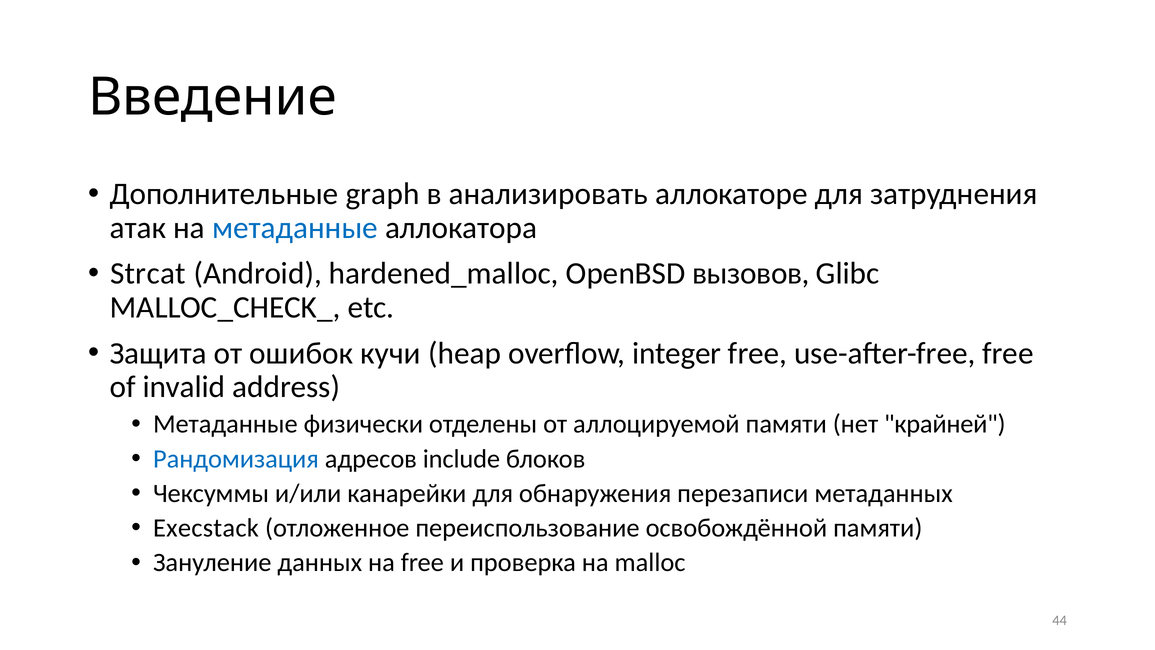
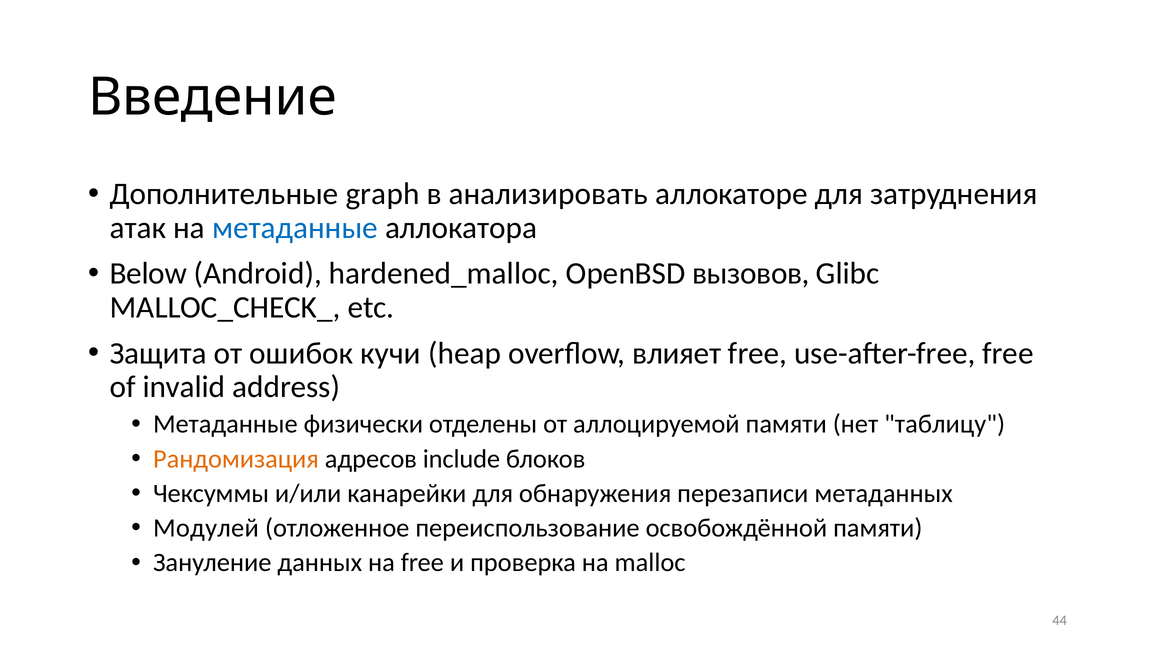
Strcat: Strcat -> Below (148, 274)
integer: integer -> влияет (677, 353)
крайней: крайней -> таблицу (945, 424)
Рандомизация colour: blue -> orange (236, 459)
Execstack: Execstack -> Модулей (206, 528)
